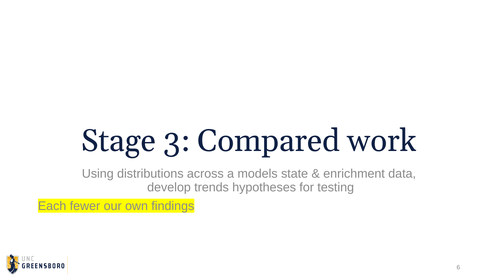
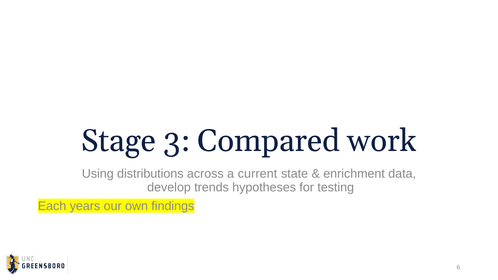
models: models -> current (258, 174)
fewer: fewer -> years (85, 206)
